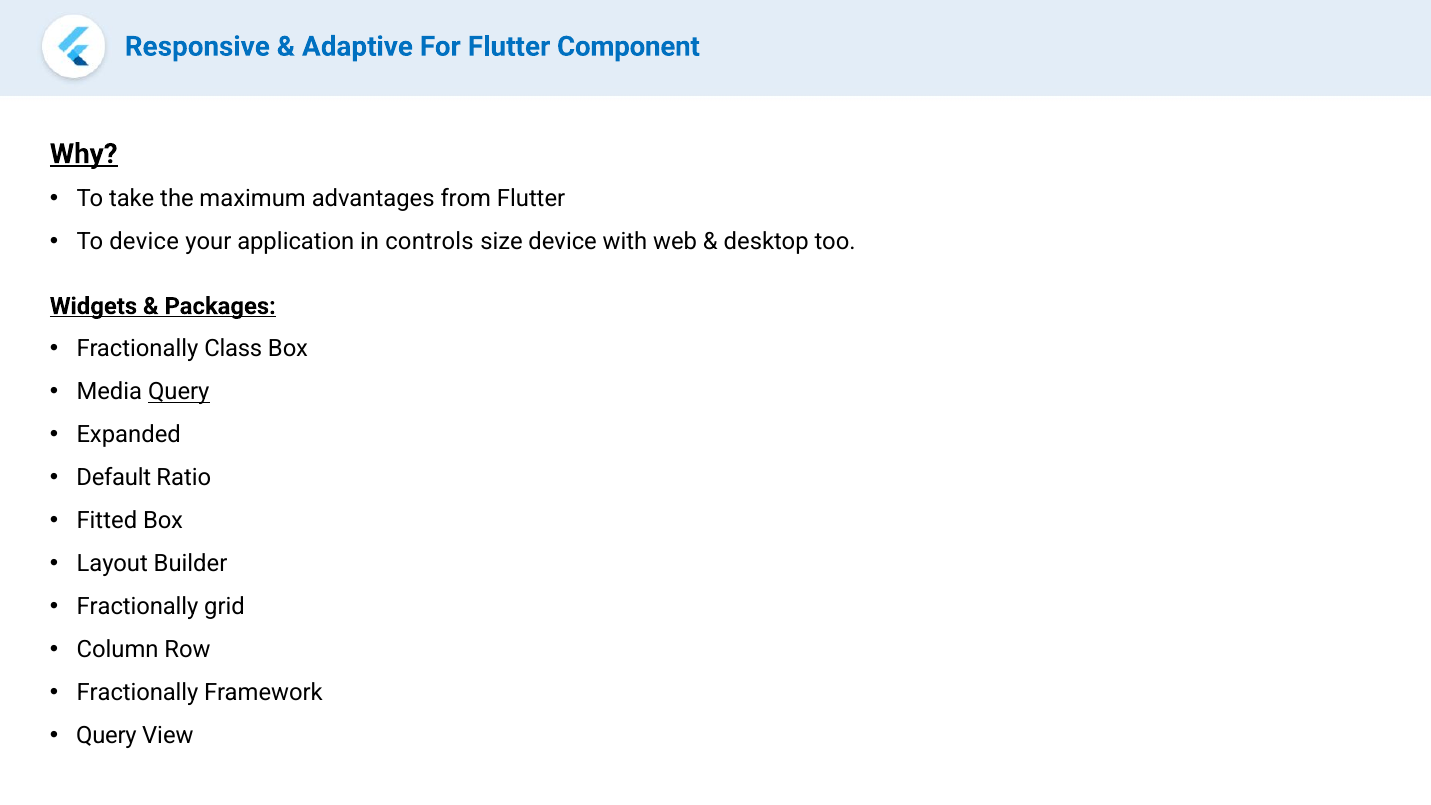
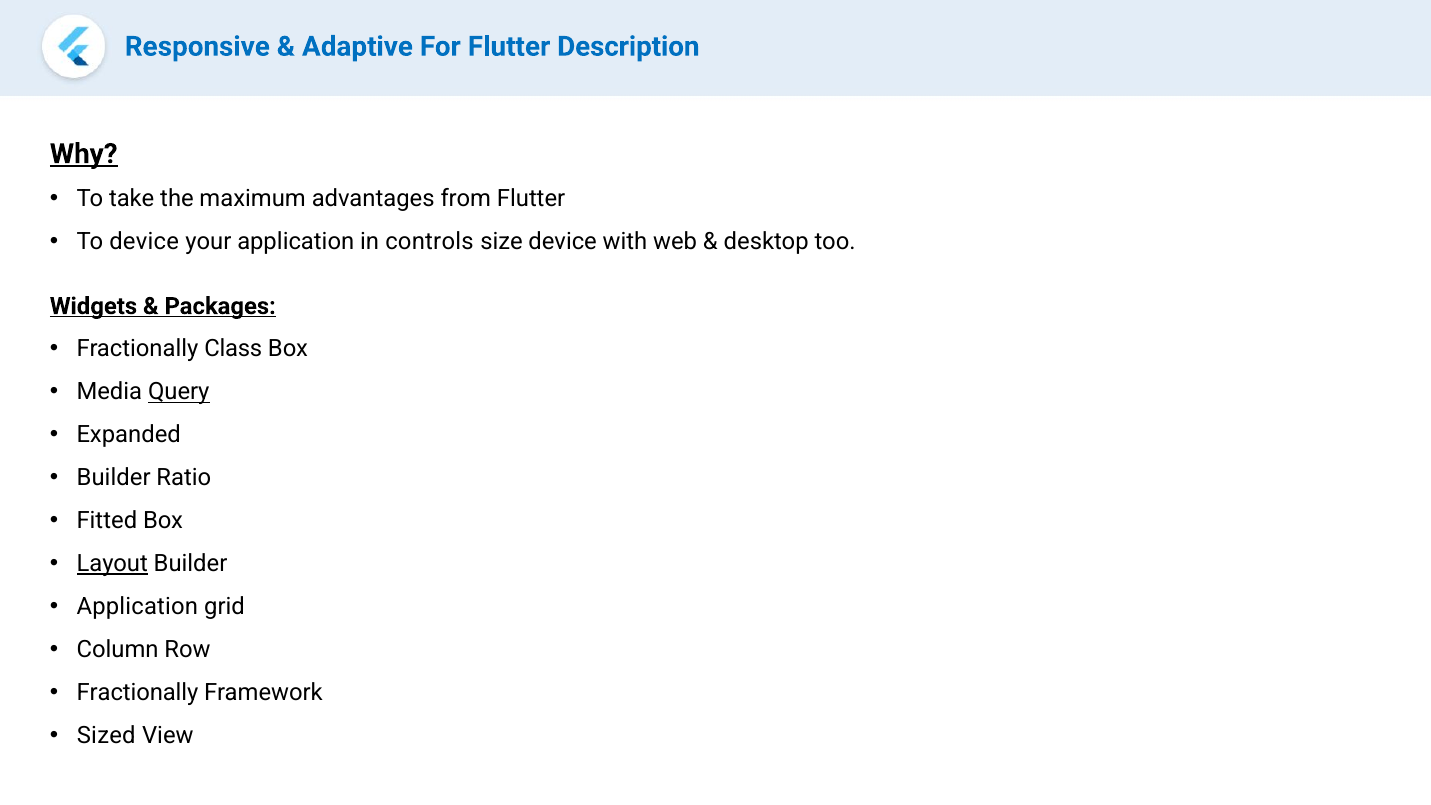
Component: Component -> Description (628, 47)
Default: Default -> Builder (114, 478)
Layout underline: none -> present (112, 564)
Fractionally: Fractionally -> Application (137, 607)
Query: Query -> Sized (106, 735)
